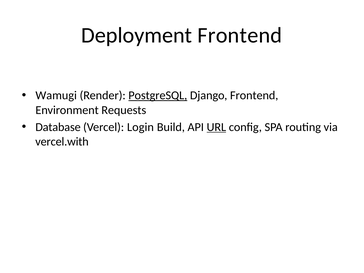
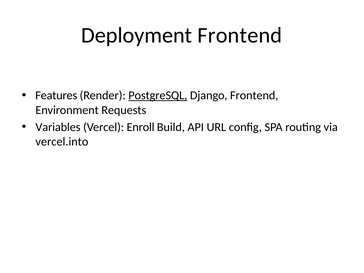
Wamugi: Wamugi -> Features (56, 95)
Database: Database -> Variables (58, 127)
Login: Login -> Enroll (141, 127)
URL underline: present -> none (216, 127)
vercel.with: vercel.with -> vercel.into (62, 142)
